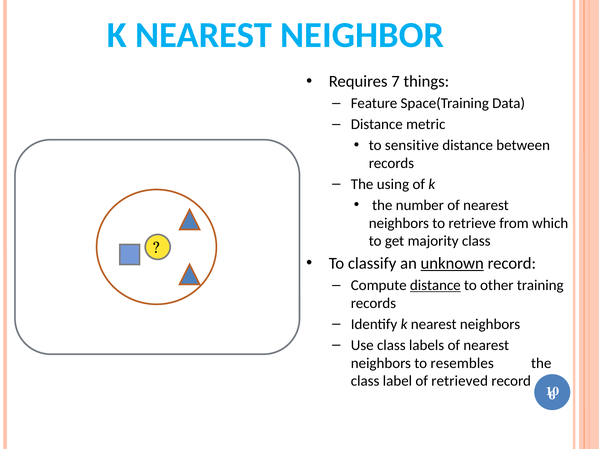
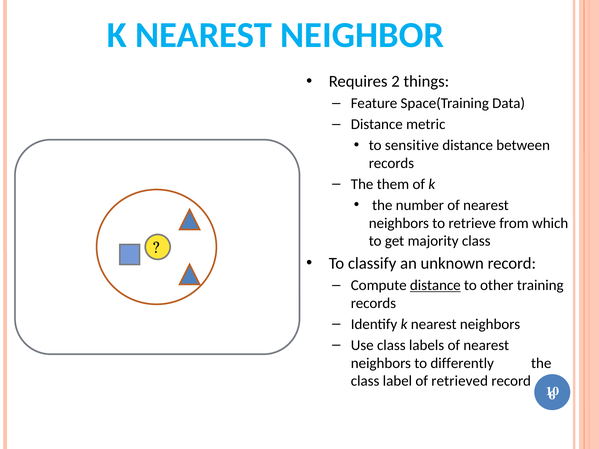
7: 7 -> 2 (395, 82)
using: using -> them (393, 184)
unknown underline: present -> none (452, 264)
resembles: resembles -> differently (462, 363)
